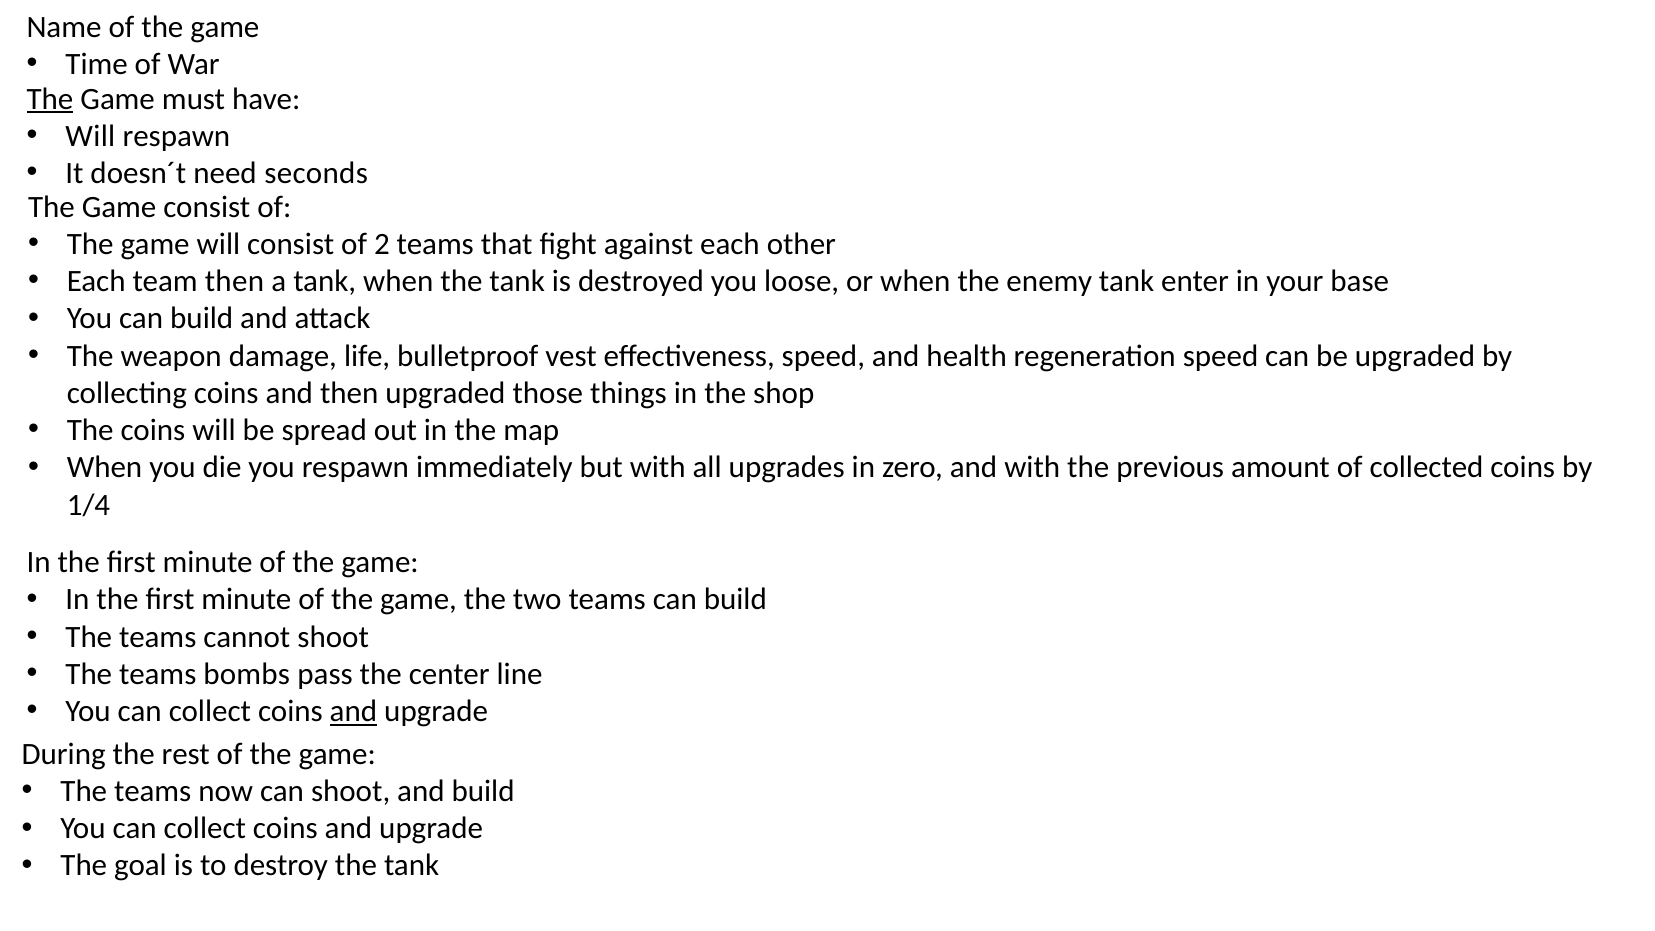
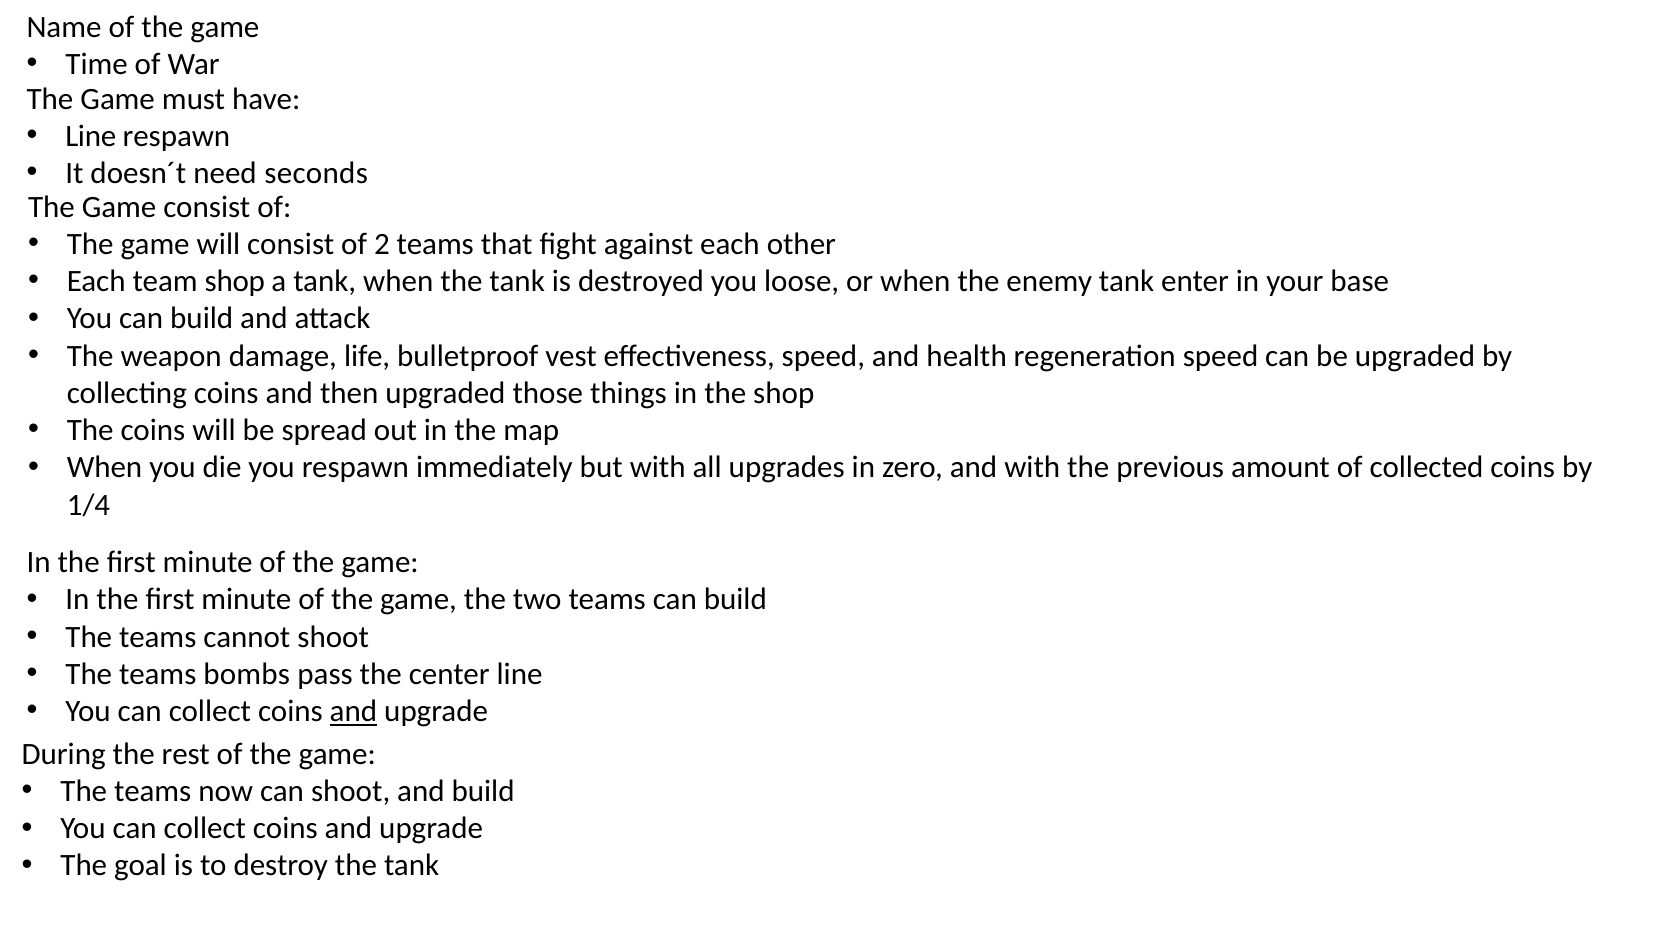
The underline: present -> none (50, 99)
Will: Will -> Line (91, 136)
team then: then -> shop (235, 281)
